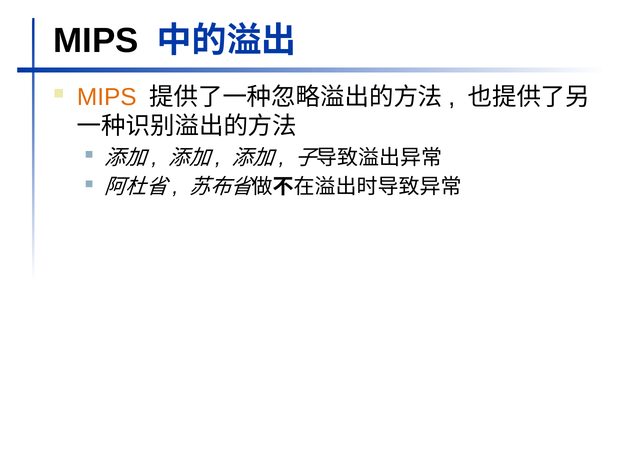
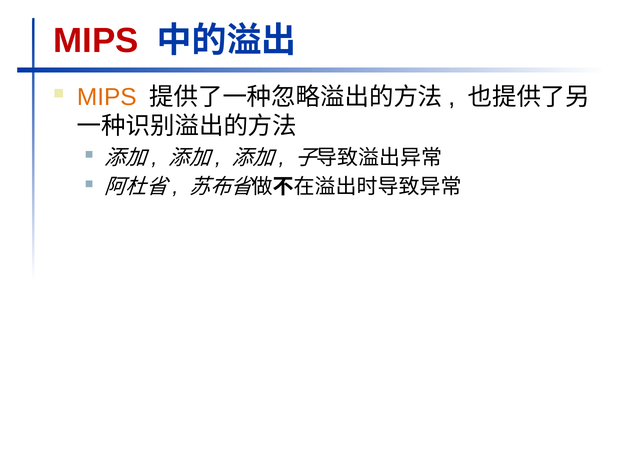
MIPS colour: black -> red (96, 41)
